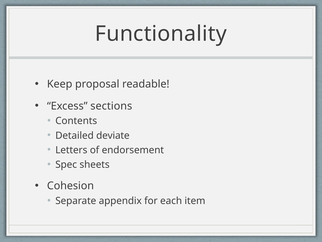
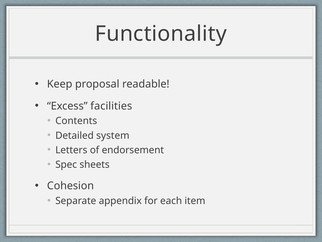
sections: sections -> facilities (111, 106)
deviate: deviate -> system (113, 135)
